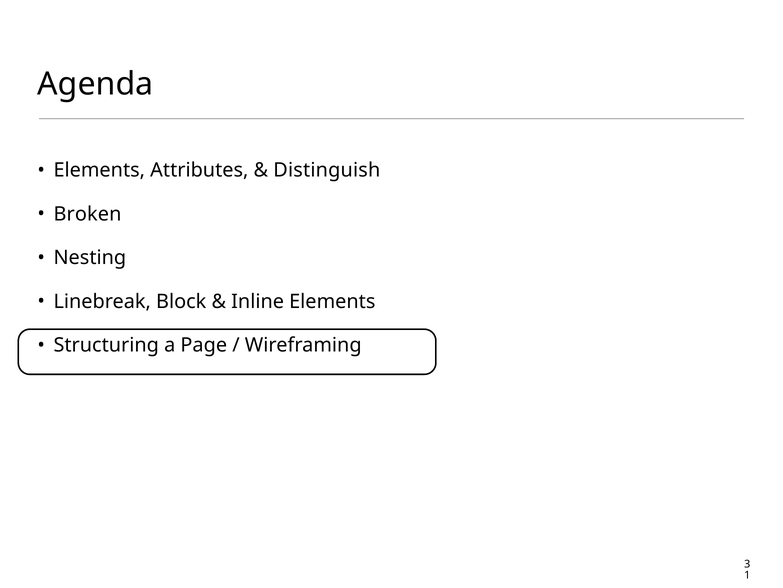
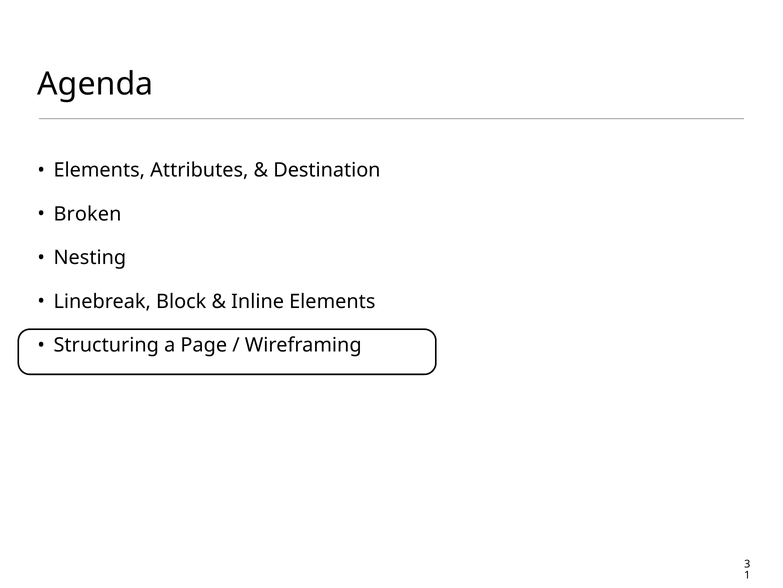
Distinguish: Distinguish -> Destination (327, 170)
